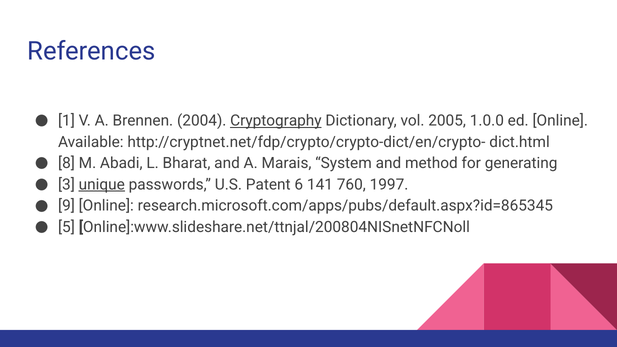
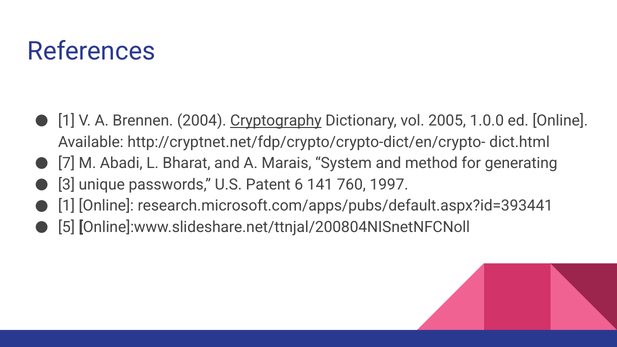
8: 8 -> 7 (66, 163)
unique underline: present -> none (102, 185)
9: 9 -> 1 (66, 206)
research.microsoft.com/apps/pubs/default.aspx?id=865345: research.microsoft.com/apps/pubs/default.aspx?id=865345 -> research.microsoft.com/apps/pubs/default.aspx?id=393441 (345, 206)
